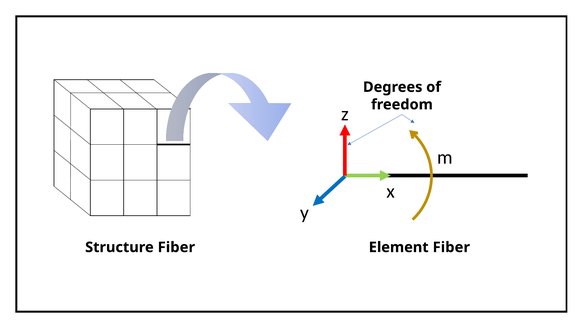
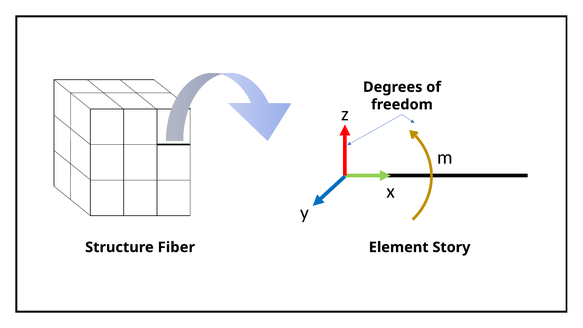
Element Fiber: Fiber -> Story (451, 247)
